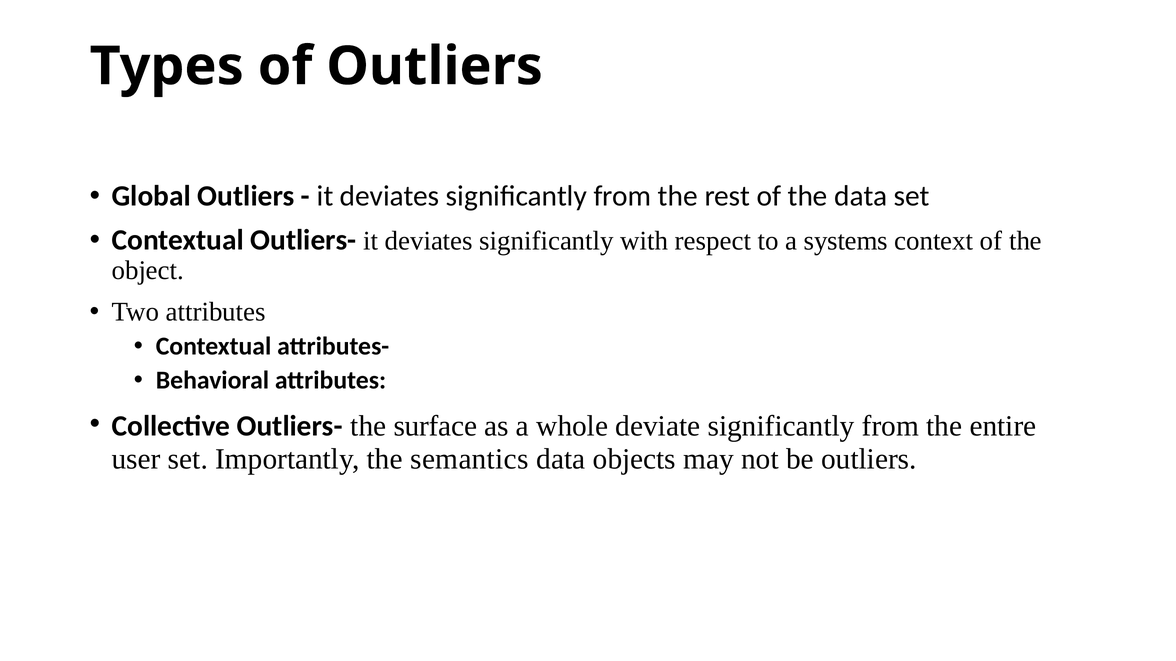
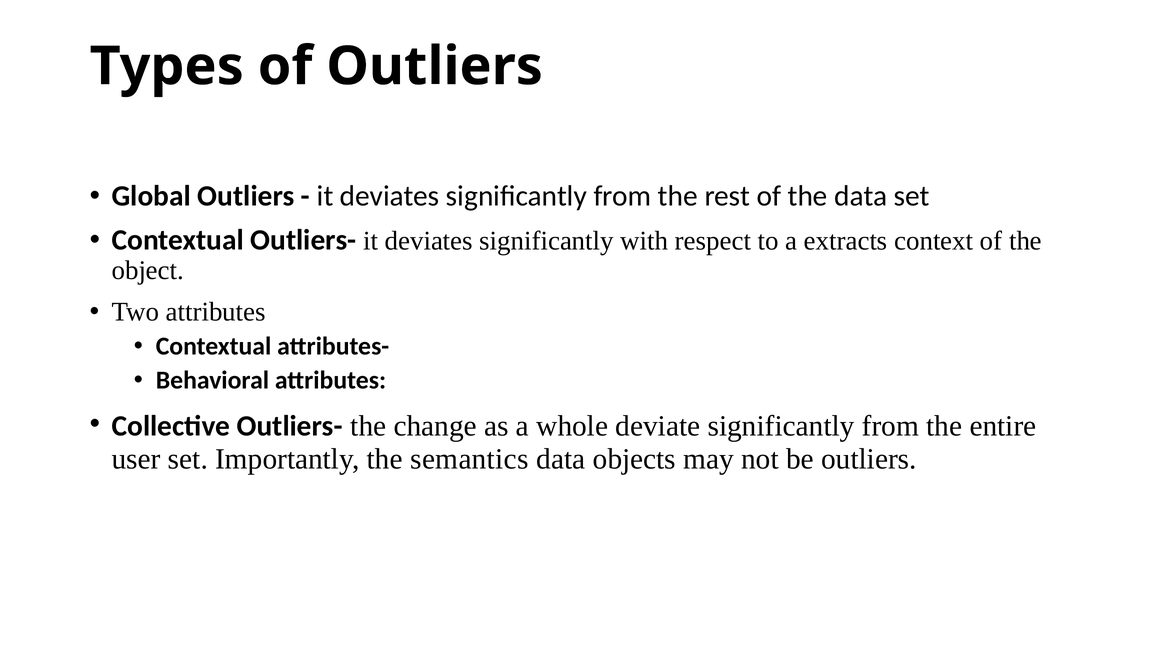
systems: systems -> extracts (846, 241)
surface: surface -> change (435, 427)
